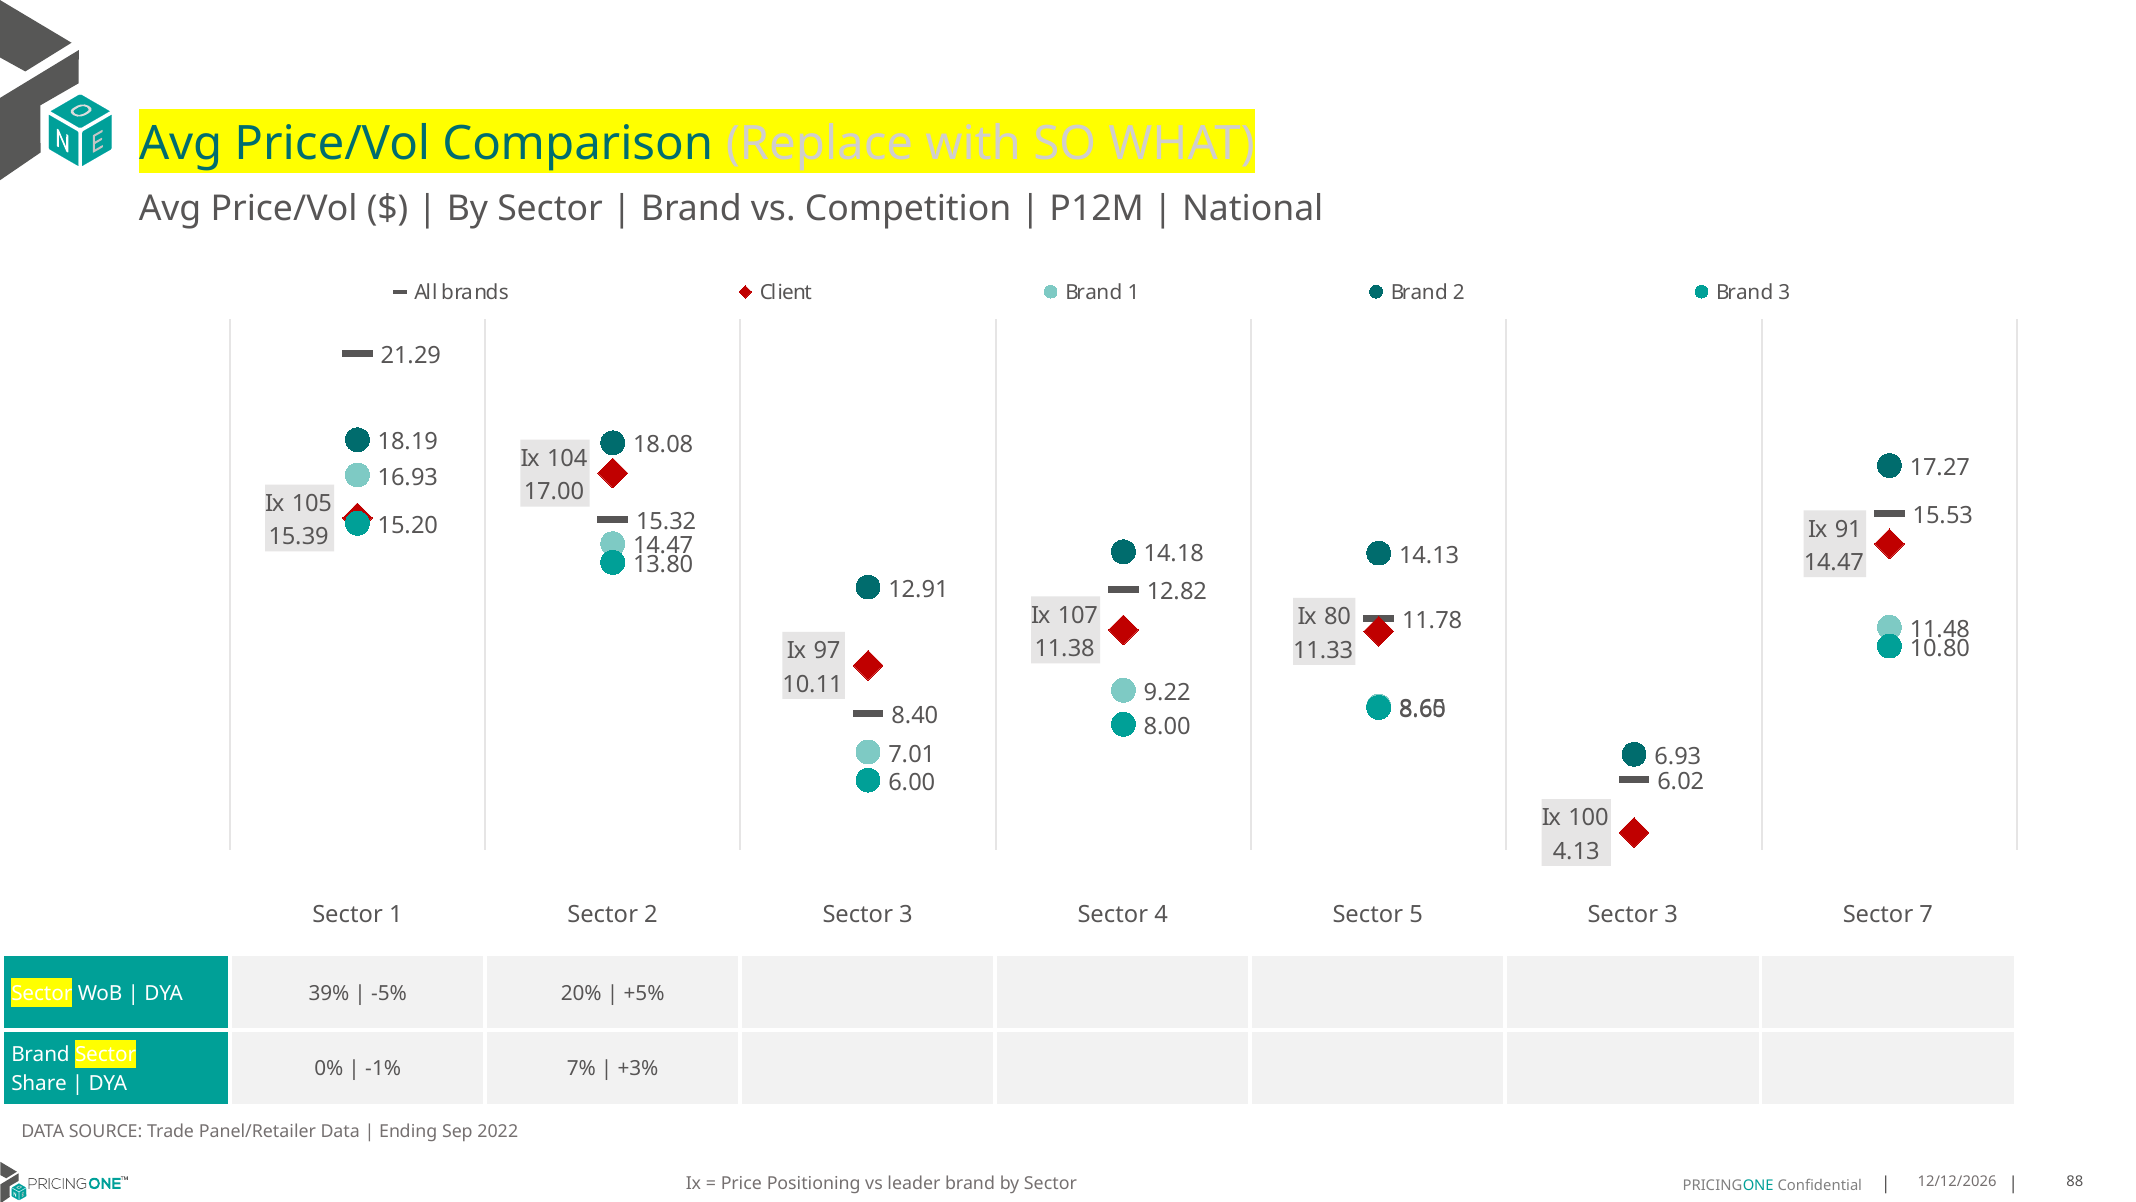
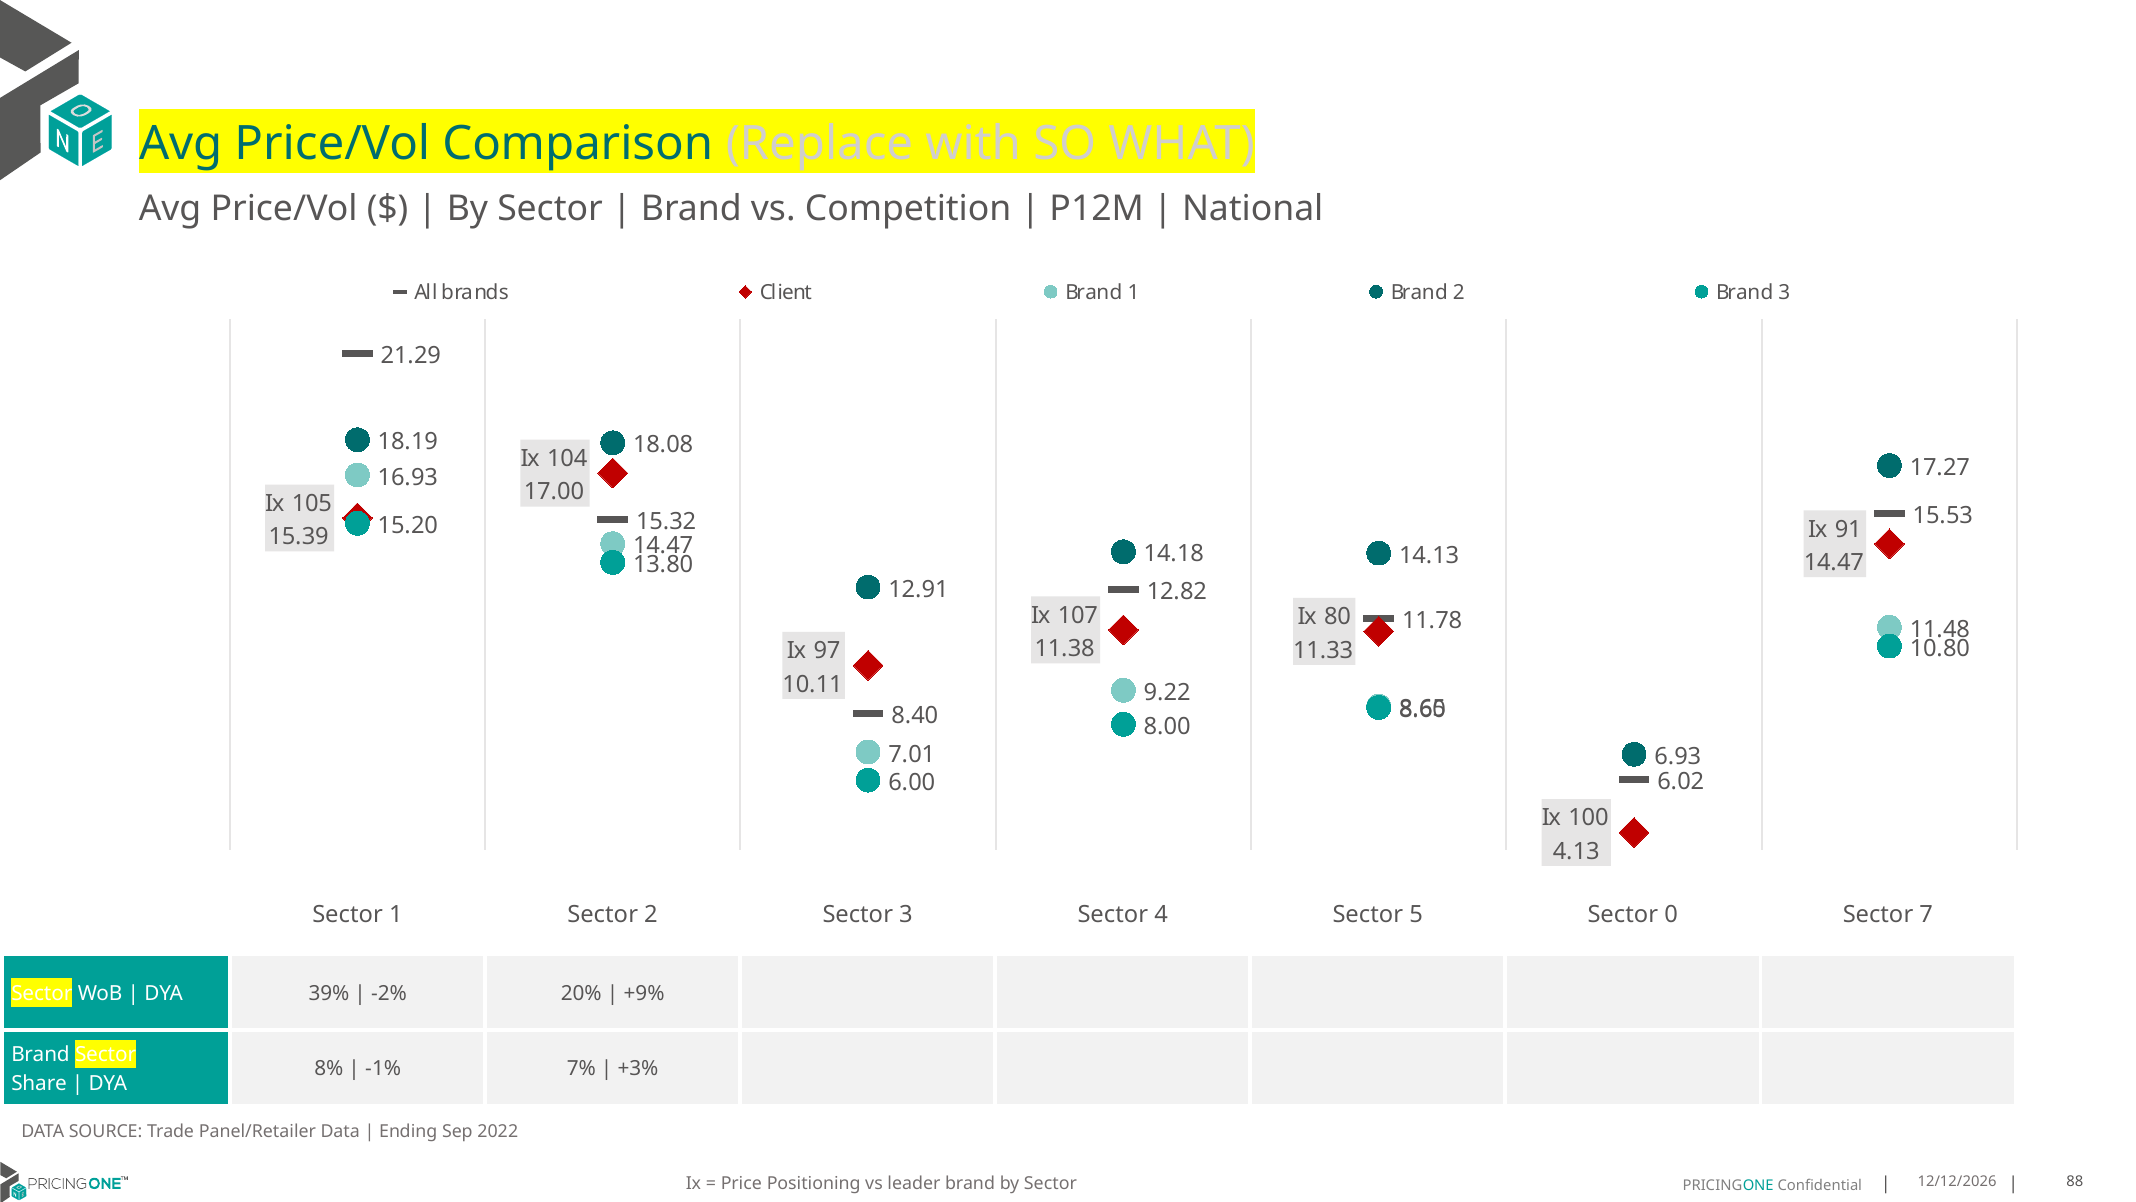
5 Sector 3: 3 -> 0 (1671, 915)
-5%: -5% -> -2% (389, 993)
+5%: +5% -> +9% (644, 993)
0%: 0% -> 8% (329, 1069)
